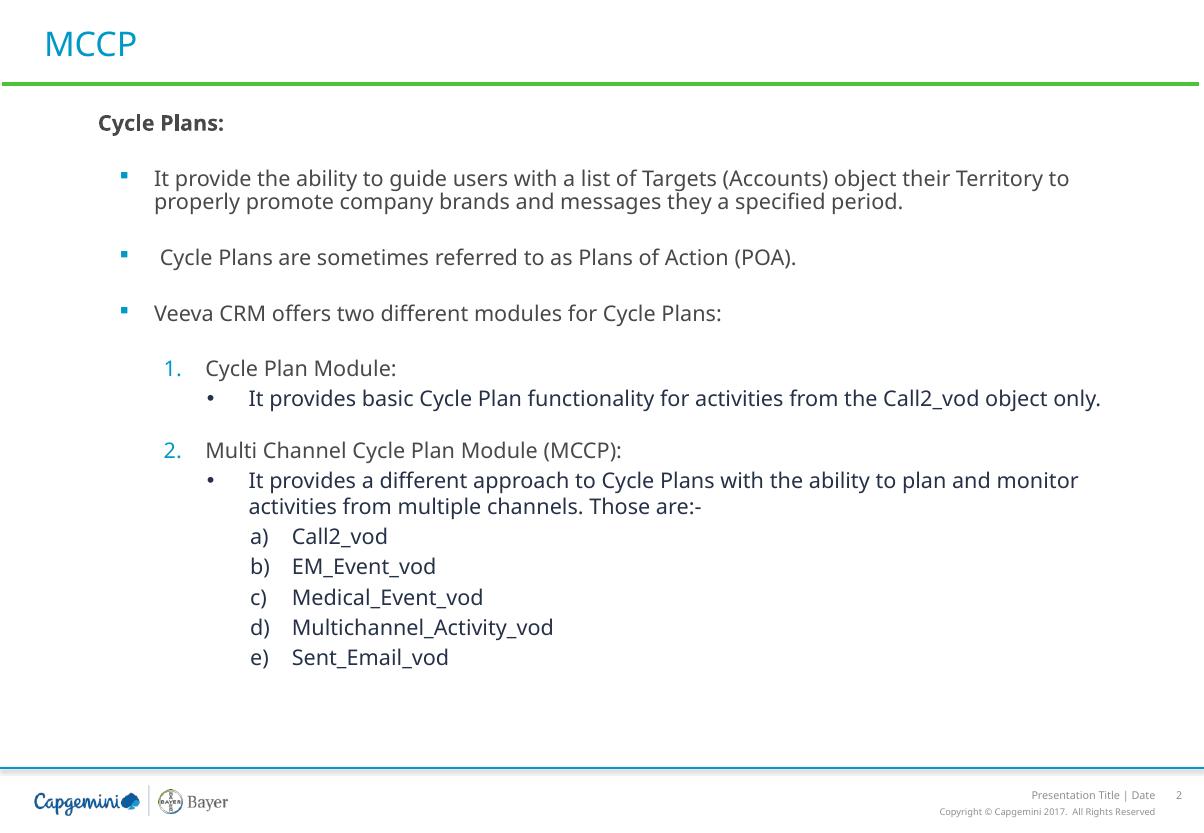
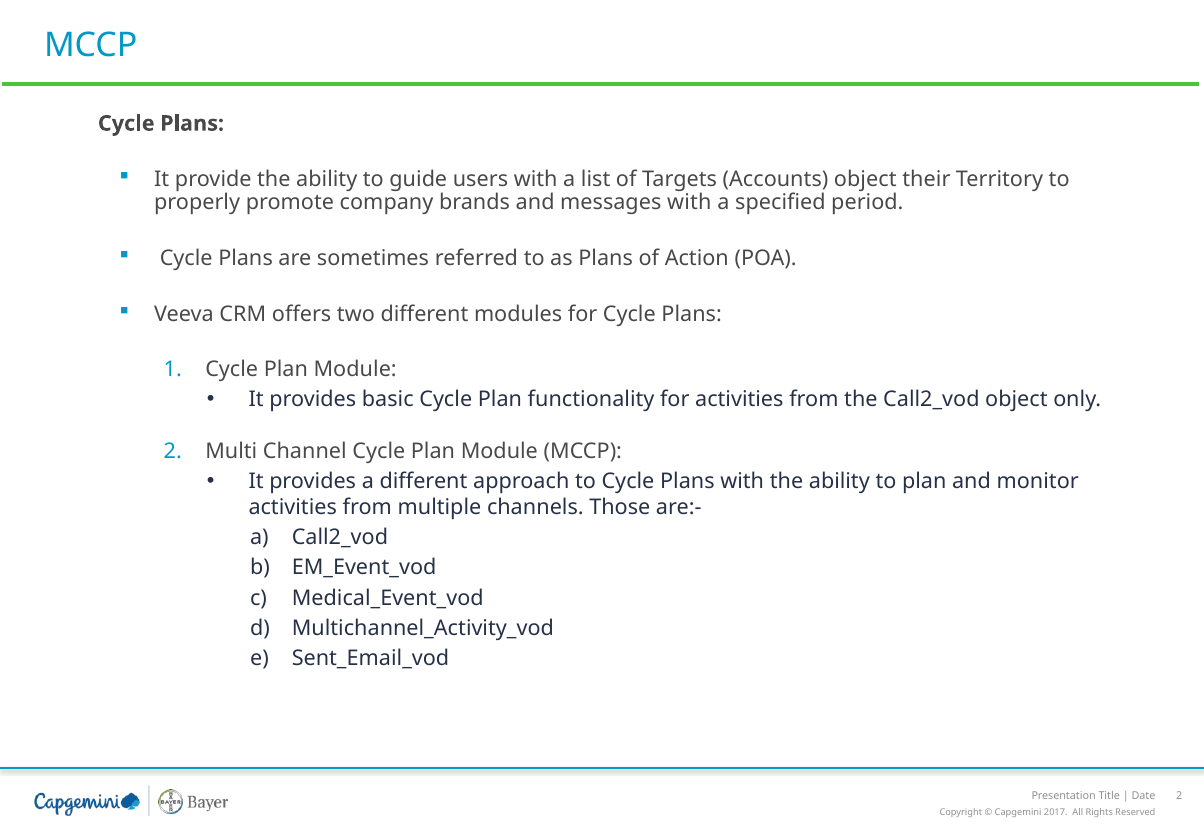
messages they: they -> with (689, 203)
